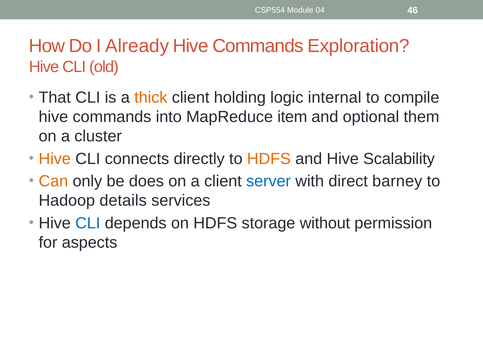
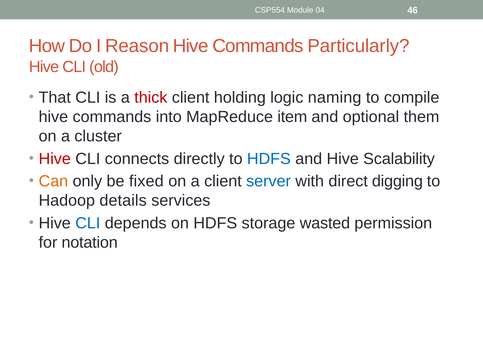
Already: Already -> Reason (137, 46)
Exploration: Exploration -> Particularly (358, 46)
thick colour: orange -> red (151, 98)
internal: internal -> naming (335, 98)
Hive colour: orange -> red (55, 159)
HDFS colour: orange -> blue (269, 159)
does: does -> fixed (146, 181)
barney: barney -> digging (397, 181)
without: without -> wasted (325, 223)
aspects: aspects -> notation (90, 243)
